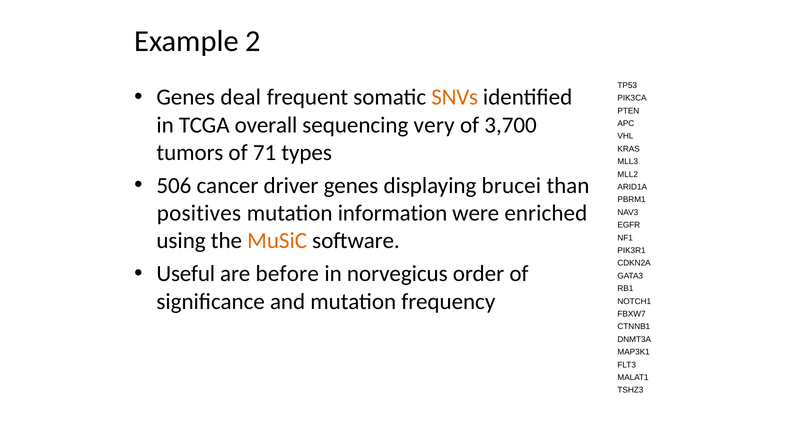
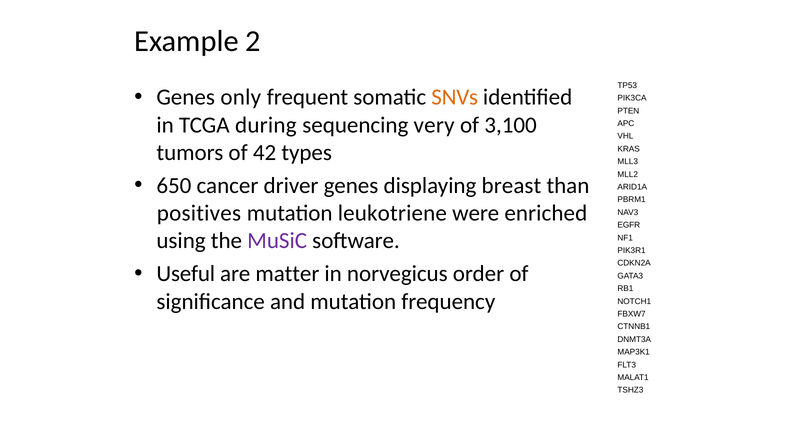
deal: deal -> only (241, 97)
overall: overall -> during (266, 125)
3,700: 3,700 -> 3,100 (511, 125)
71: 71 -> 42 (265, 153)
506: 506 -> 650 (174, 186)
brucei: brucei -> breast (511, 186)
information: information -> leukotriene (392, 213)
MuSiC colour: orange -> purple (277, 241)
before: before -> matter (287, 274)
